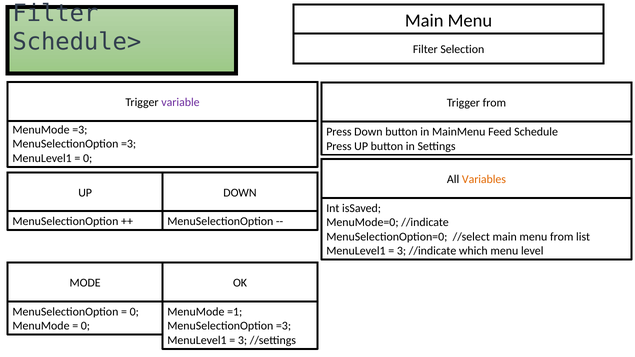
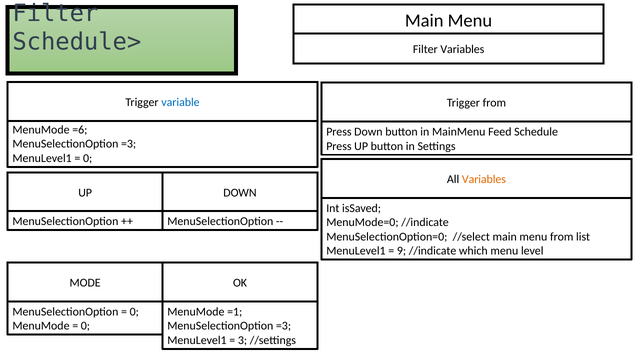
Filter Selection: Selection -> Variables (462, 49)
variable colour: purple -> blue (180, 102)
MenuMode =3: =3 -> =6 (80, 130)
3: 3 -> 9 (402, 251)
